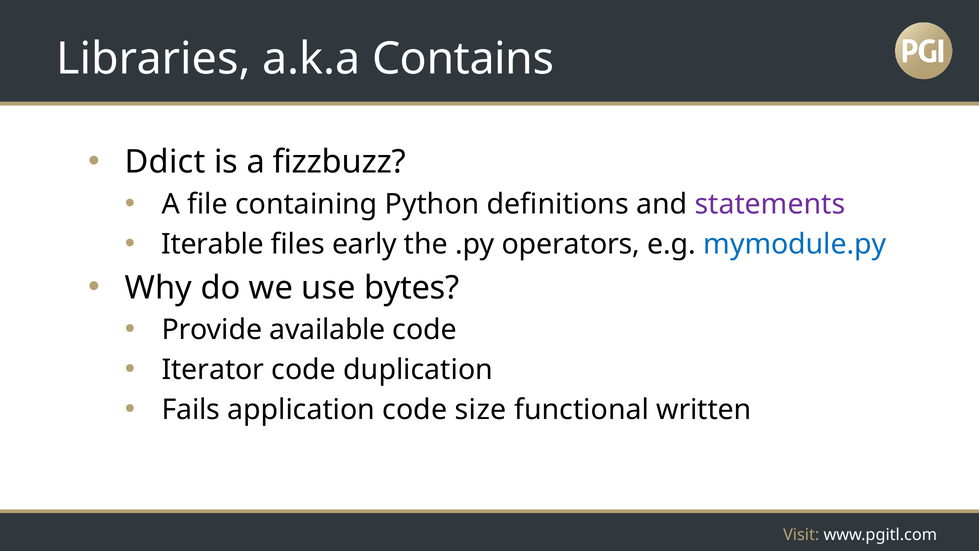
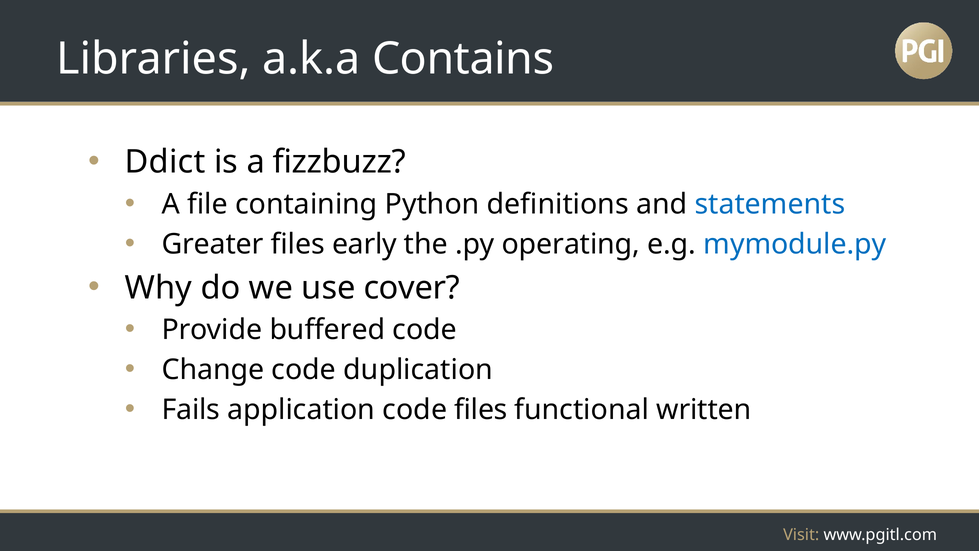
statements colour: purple -> blue (770, 204)
Iterable: Iterable -> Greater (213, 244)
operators: operators -> operating (571, 244)
bytes: bytes -> cover (412, 288)
available: available -> buffered (327, 330)
Iterator: Iterator -> Change (213, 370)
code size: size -> files (481, 410)
